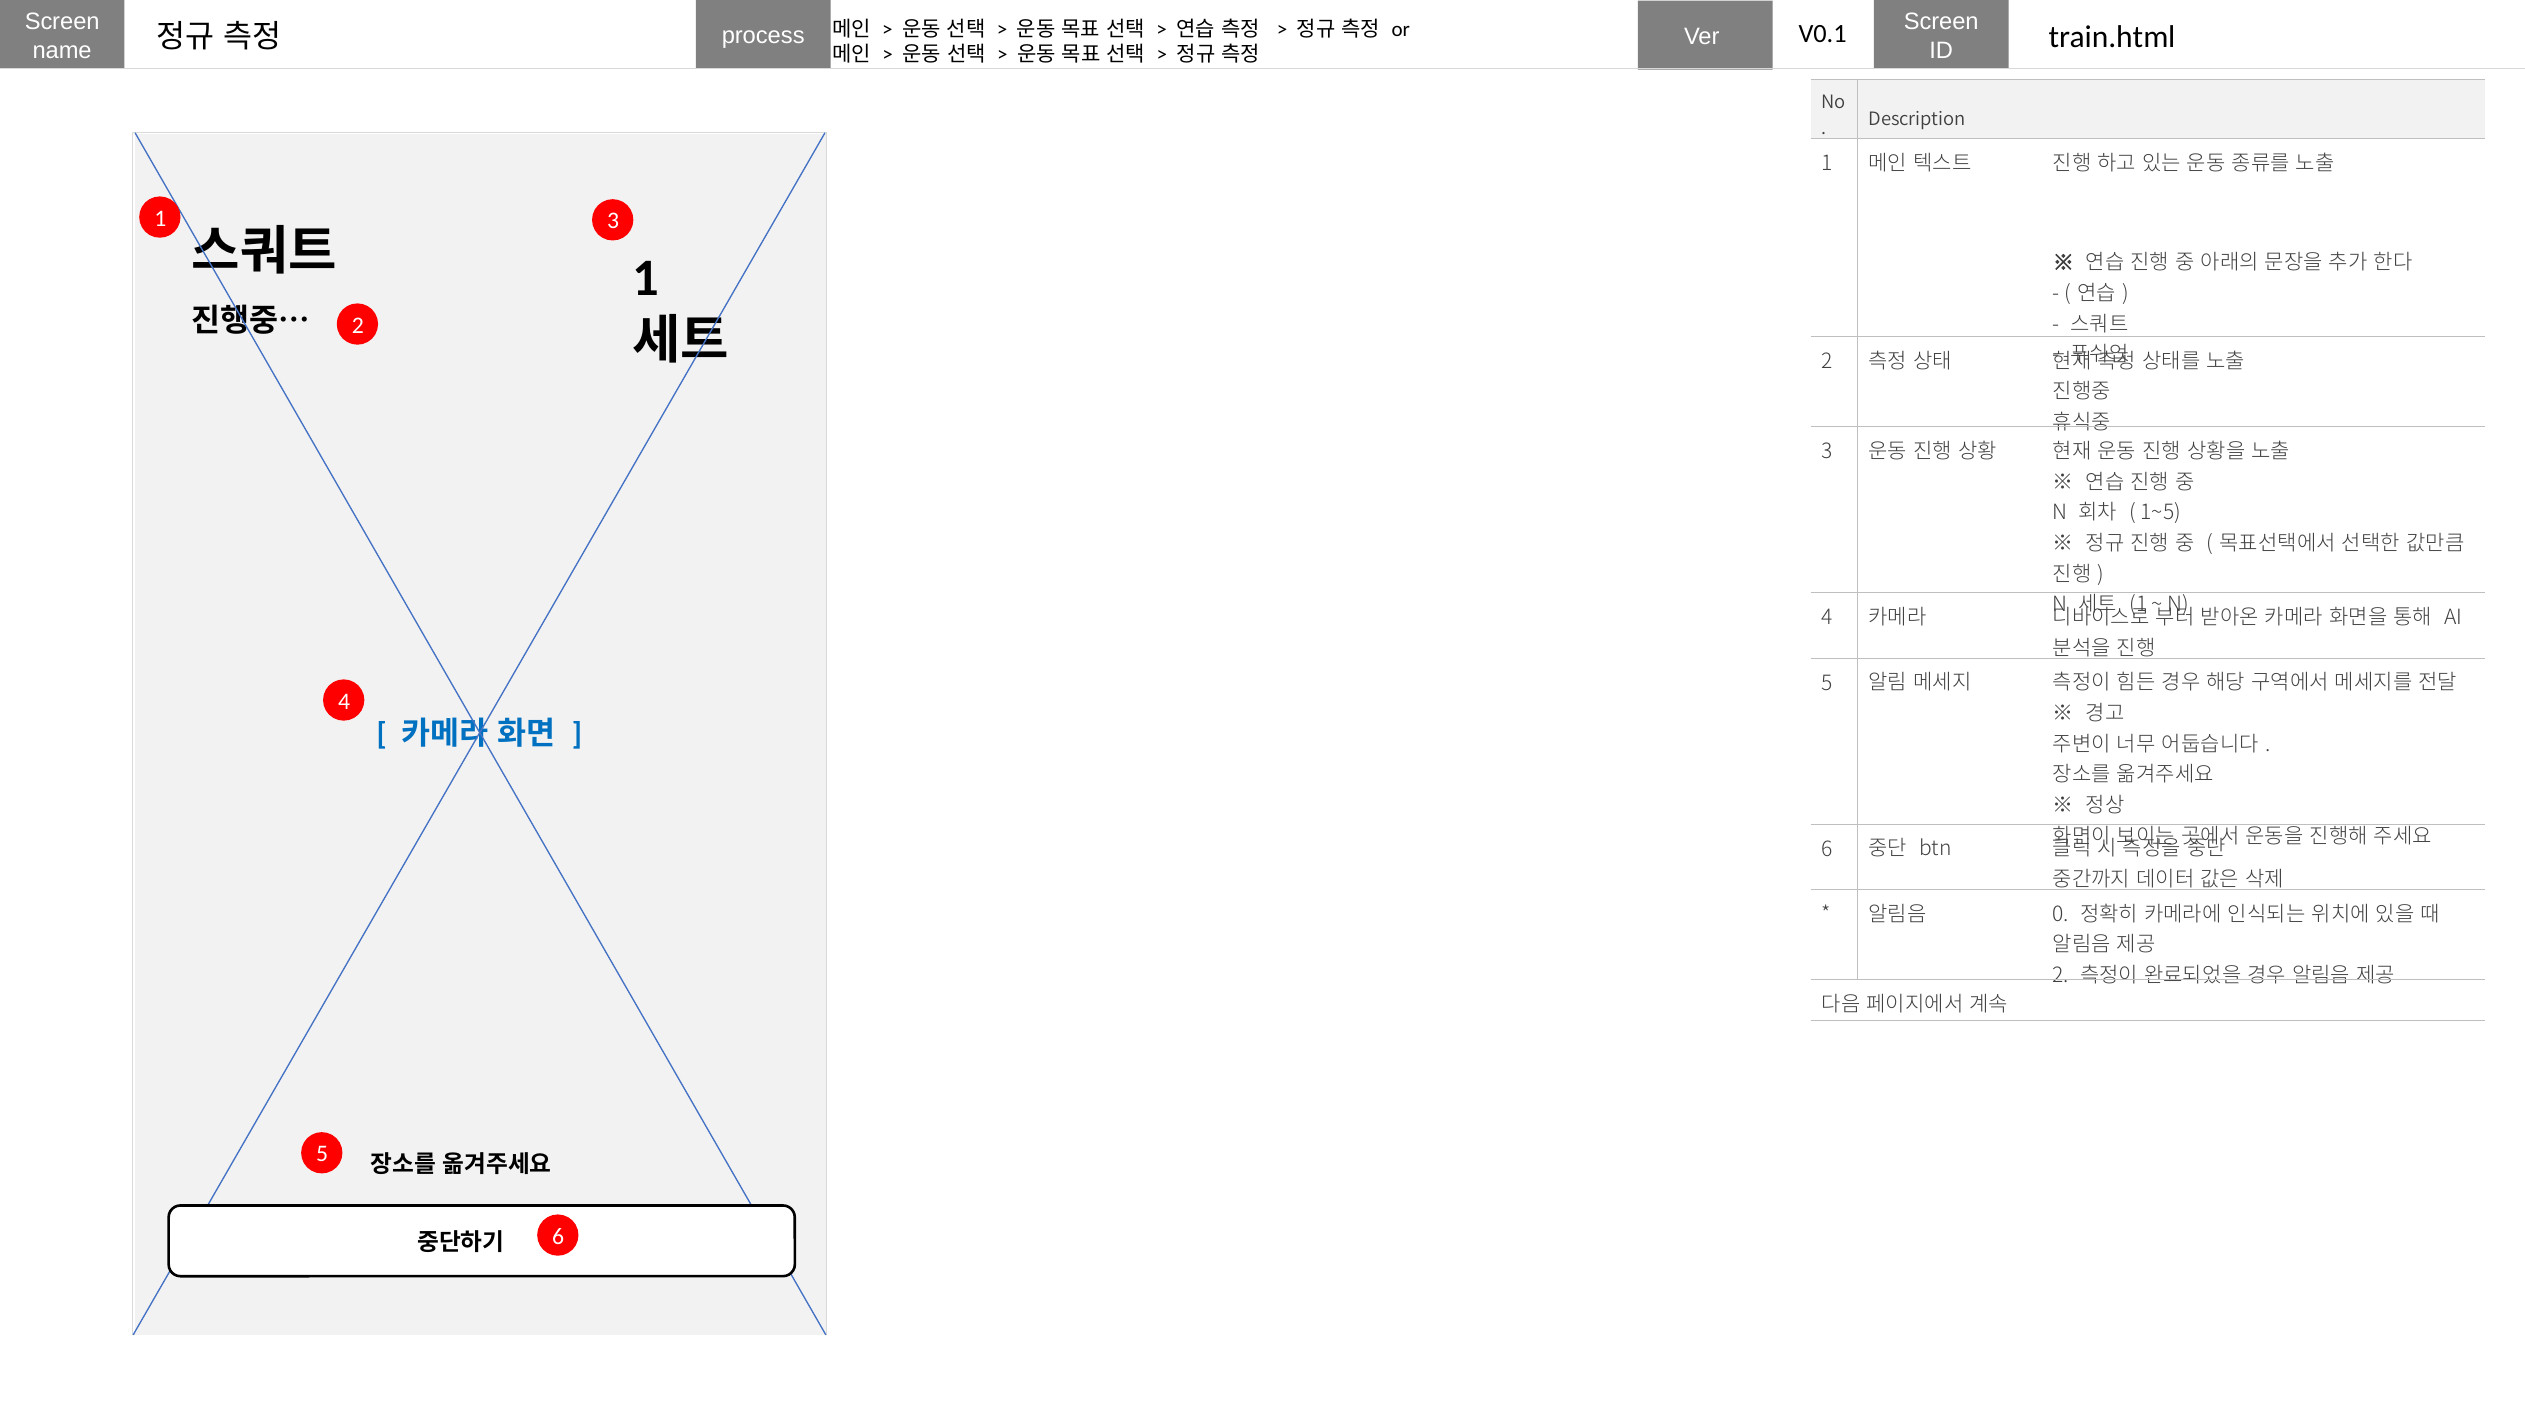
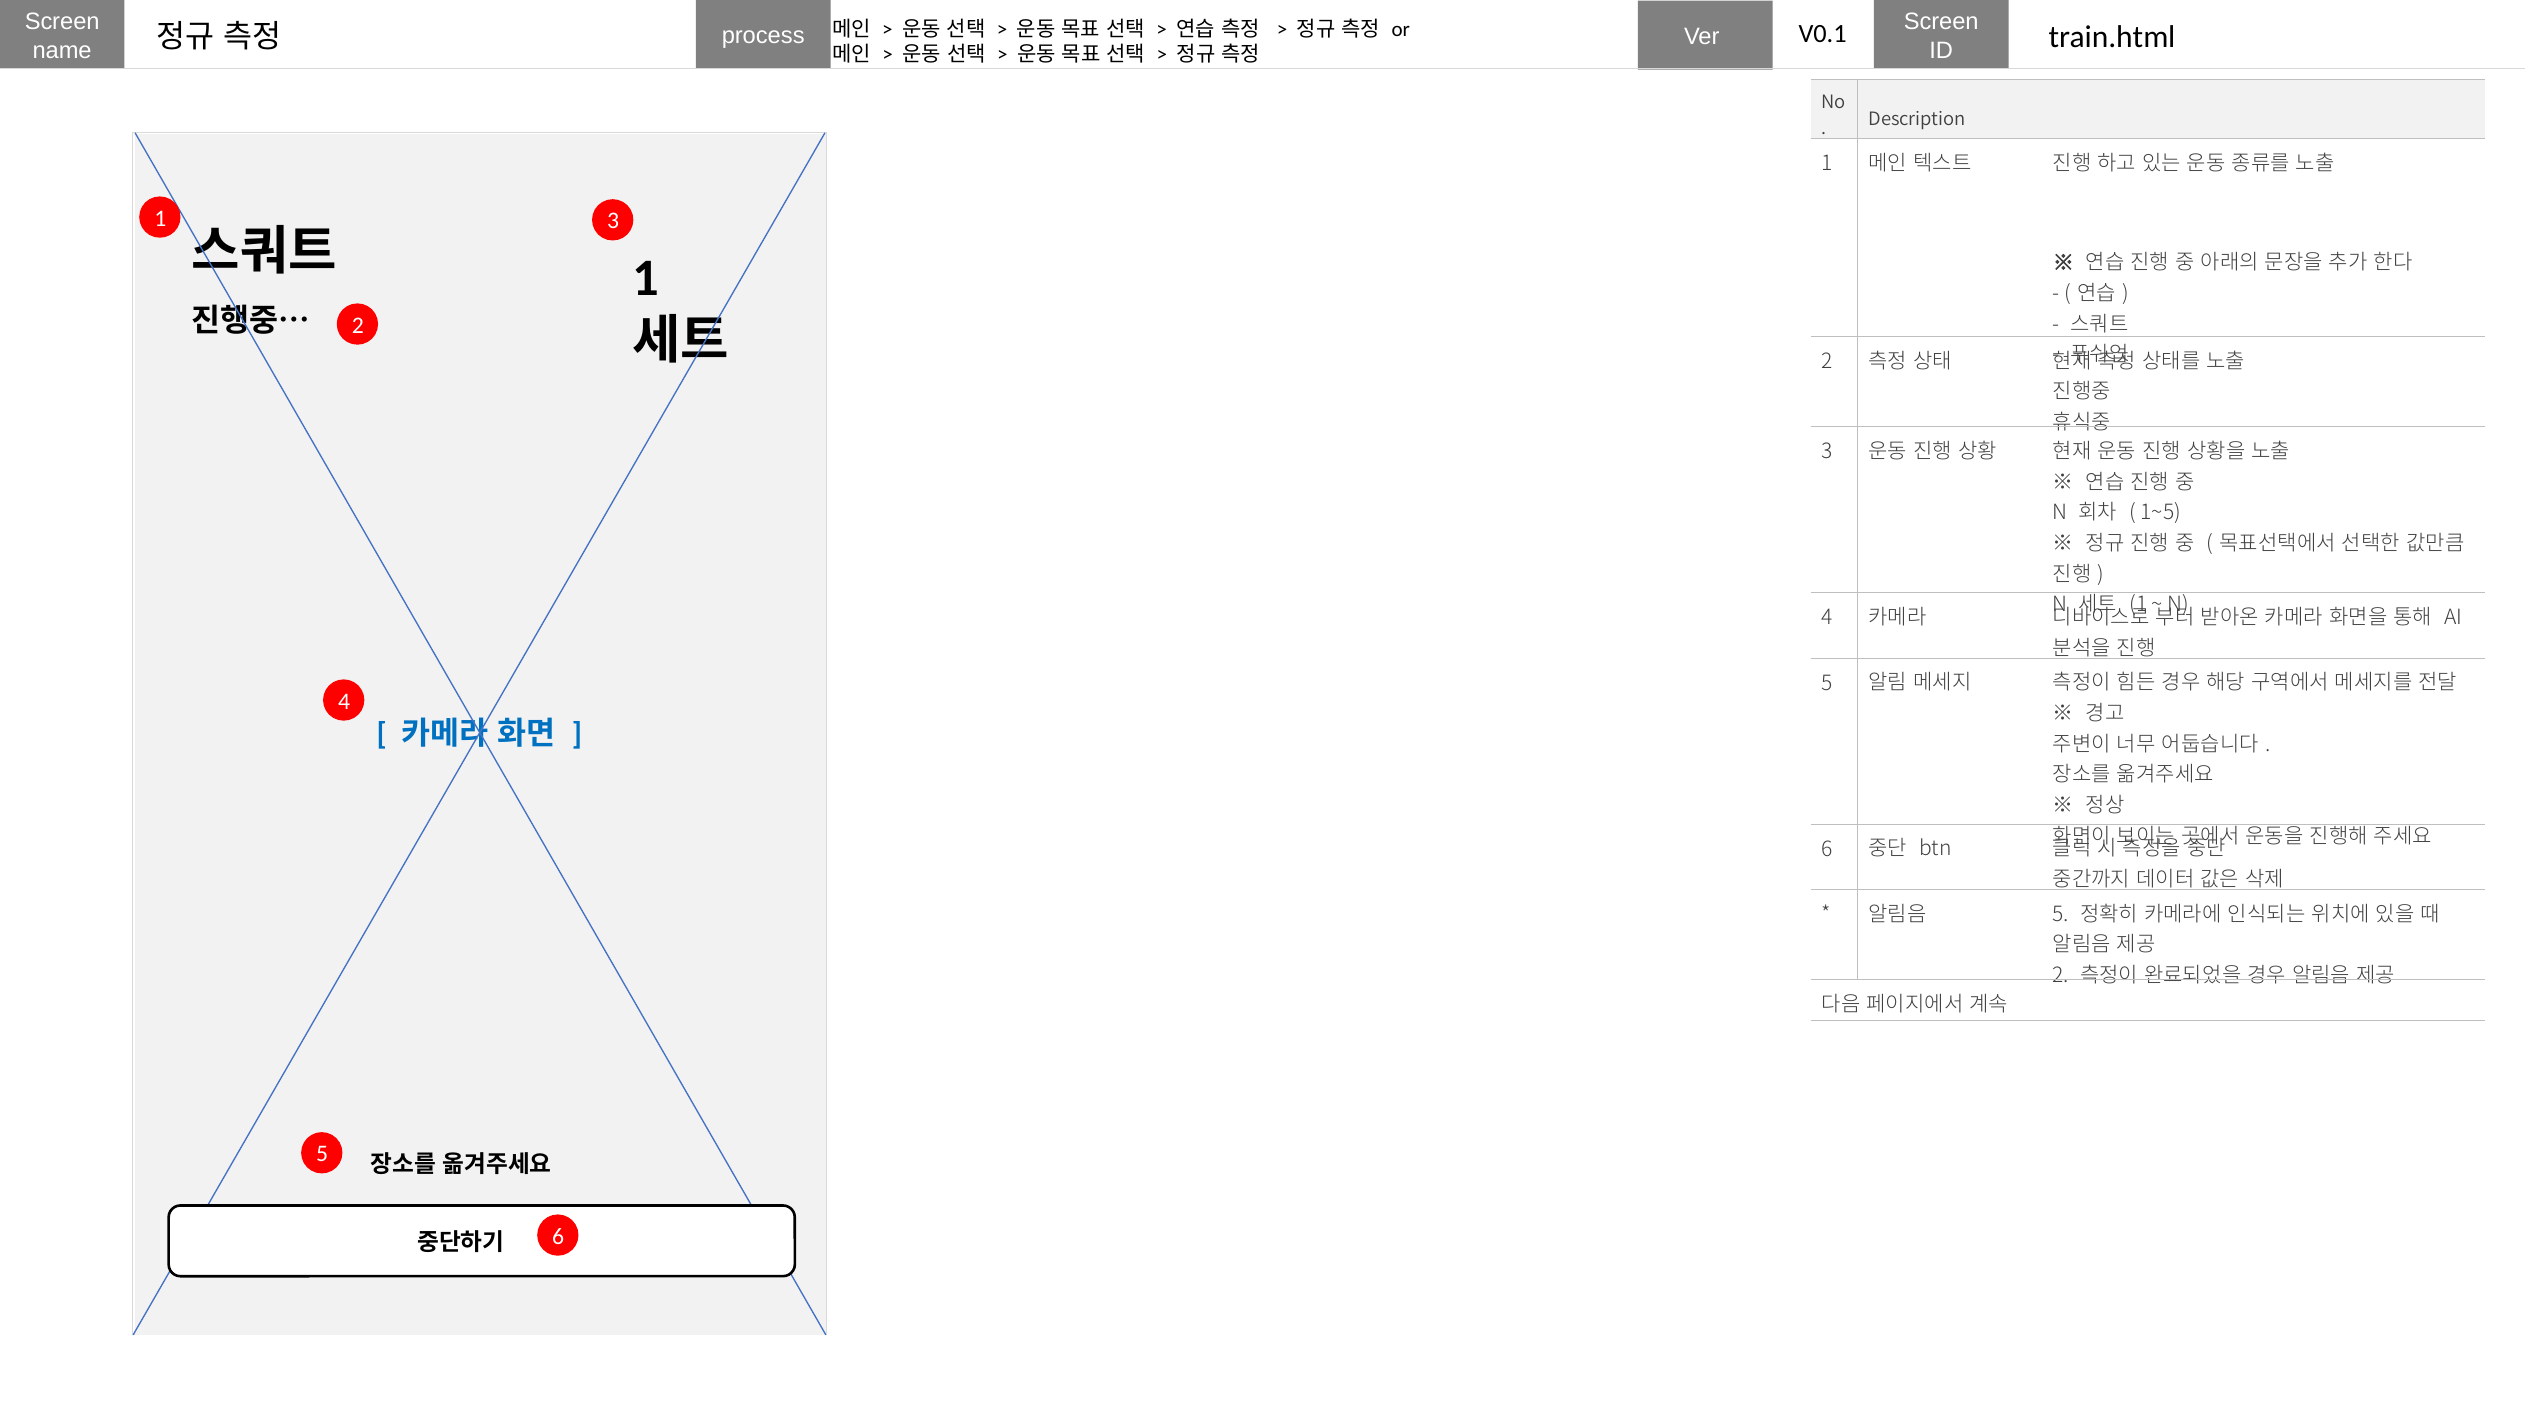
0: 0 -> 5 (2061, 914)
